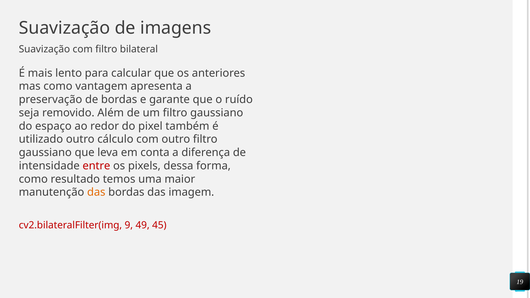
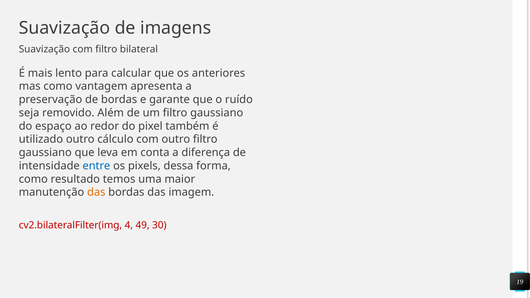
entre colour: red -> blue (96, 166)
9: 9 -> 4 (129, 225)
45: 45 -> 30 (159, 225)
